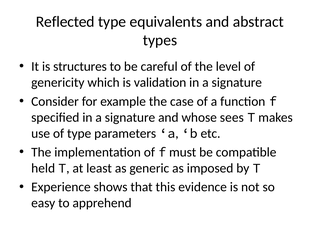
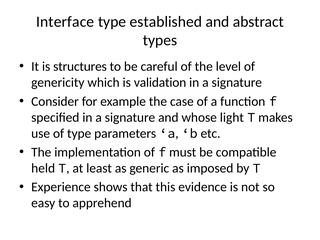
Reflected: Reflected -> Interface (65, 22)
equivalents: equivalents -> established (166, 22)
sees: sees -> light (232, 117)
